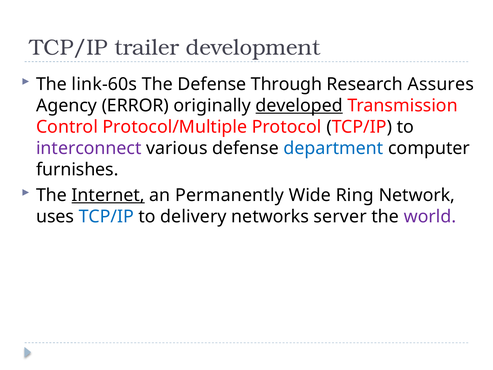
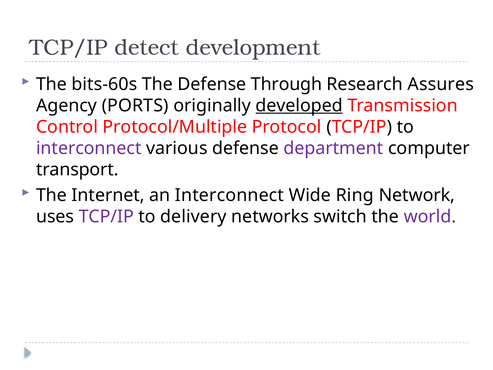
trailer: trailer -> detect (147, 48)
link-60s: link-60s -> bits-60s (104, 84)
ERROR: ERROR -> PORTS (135, 106)
department colour: blue -> purple (333, 148)
furnishes: furnishes -> transport (77, 170)
Internet underline: present -> none (108, 195)
an Permanently: Permanently -> Interconnect (230, 195)
TCP/IP colour: blue -> purple (106, 216)
server: server -> switch (340, 216)
